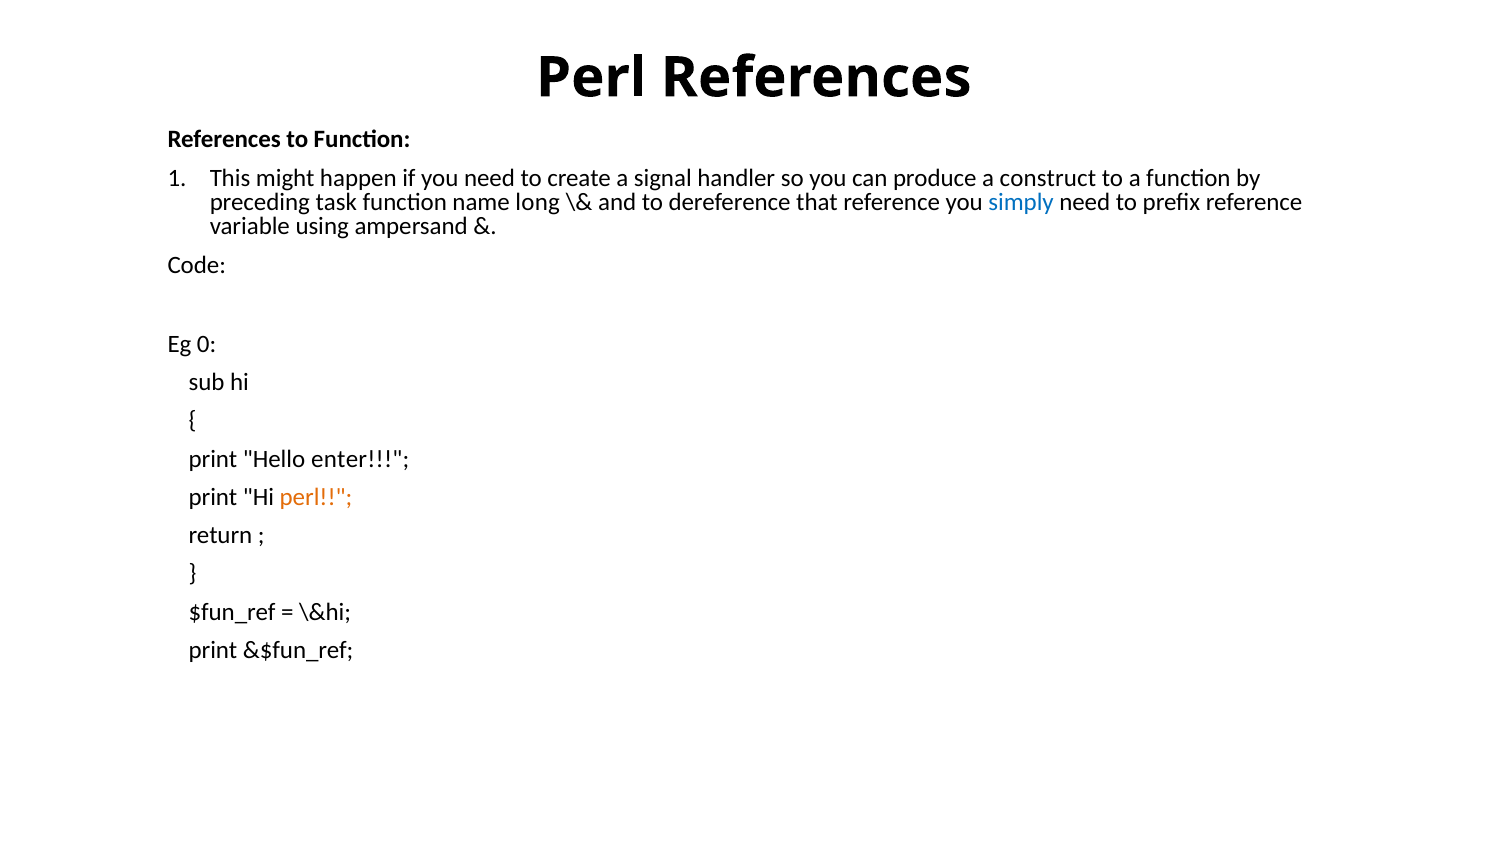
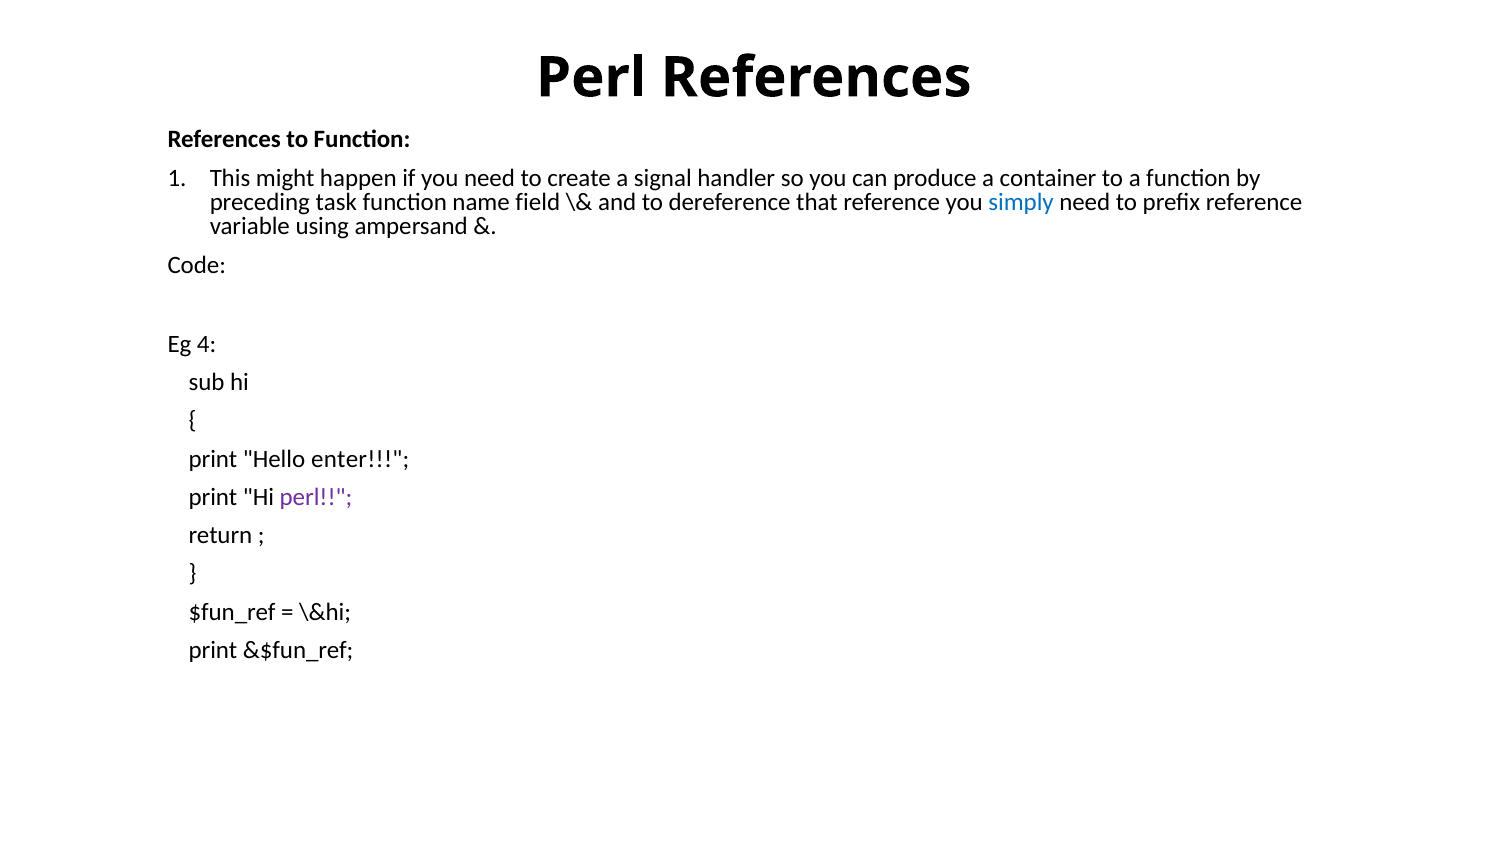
construct: construct -> container (1048, 178)
long: long -> field (538, 202)
0: 0 -> 4 (207, 344)
perl colour: orange -> purple (316, 497)
